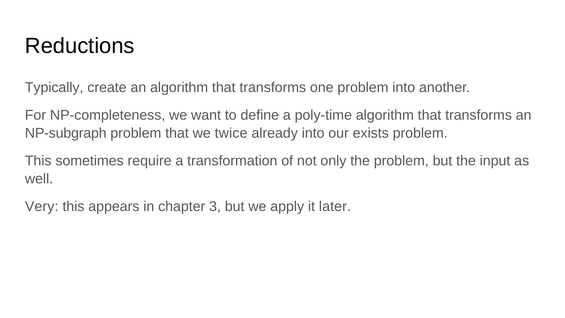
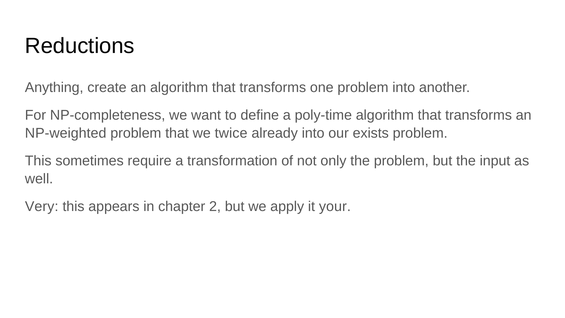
Typically: Typically -> Anything (54, 87)
NP-subgraph: NP-subgraph -> NP-weighted (66, 133)
3: 3 -> 2 (215, 206)
later: later -> your (335, 206)
